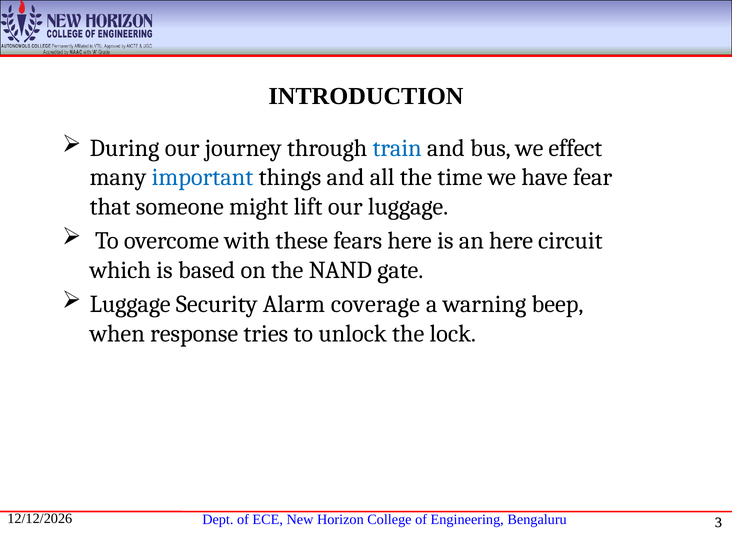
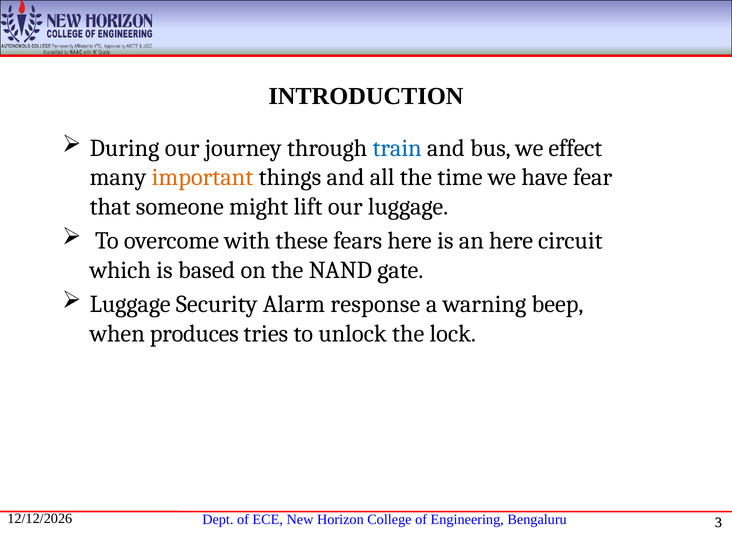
important colour: blue -> orange (202, 177)
coverage: coverage -> response (375, 304)
response: response -> produces (194, 334)
